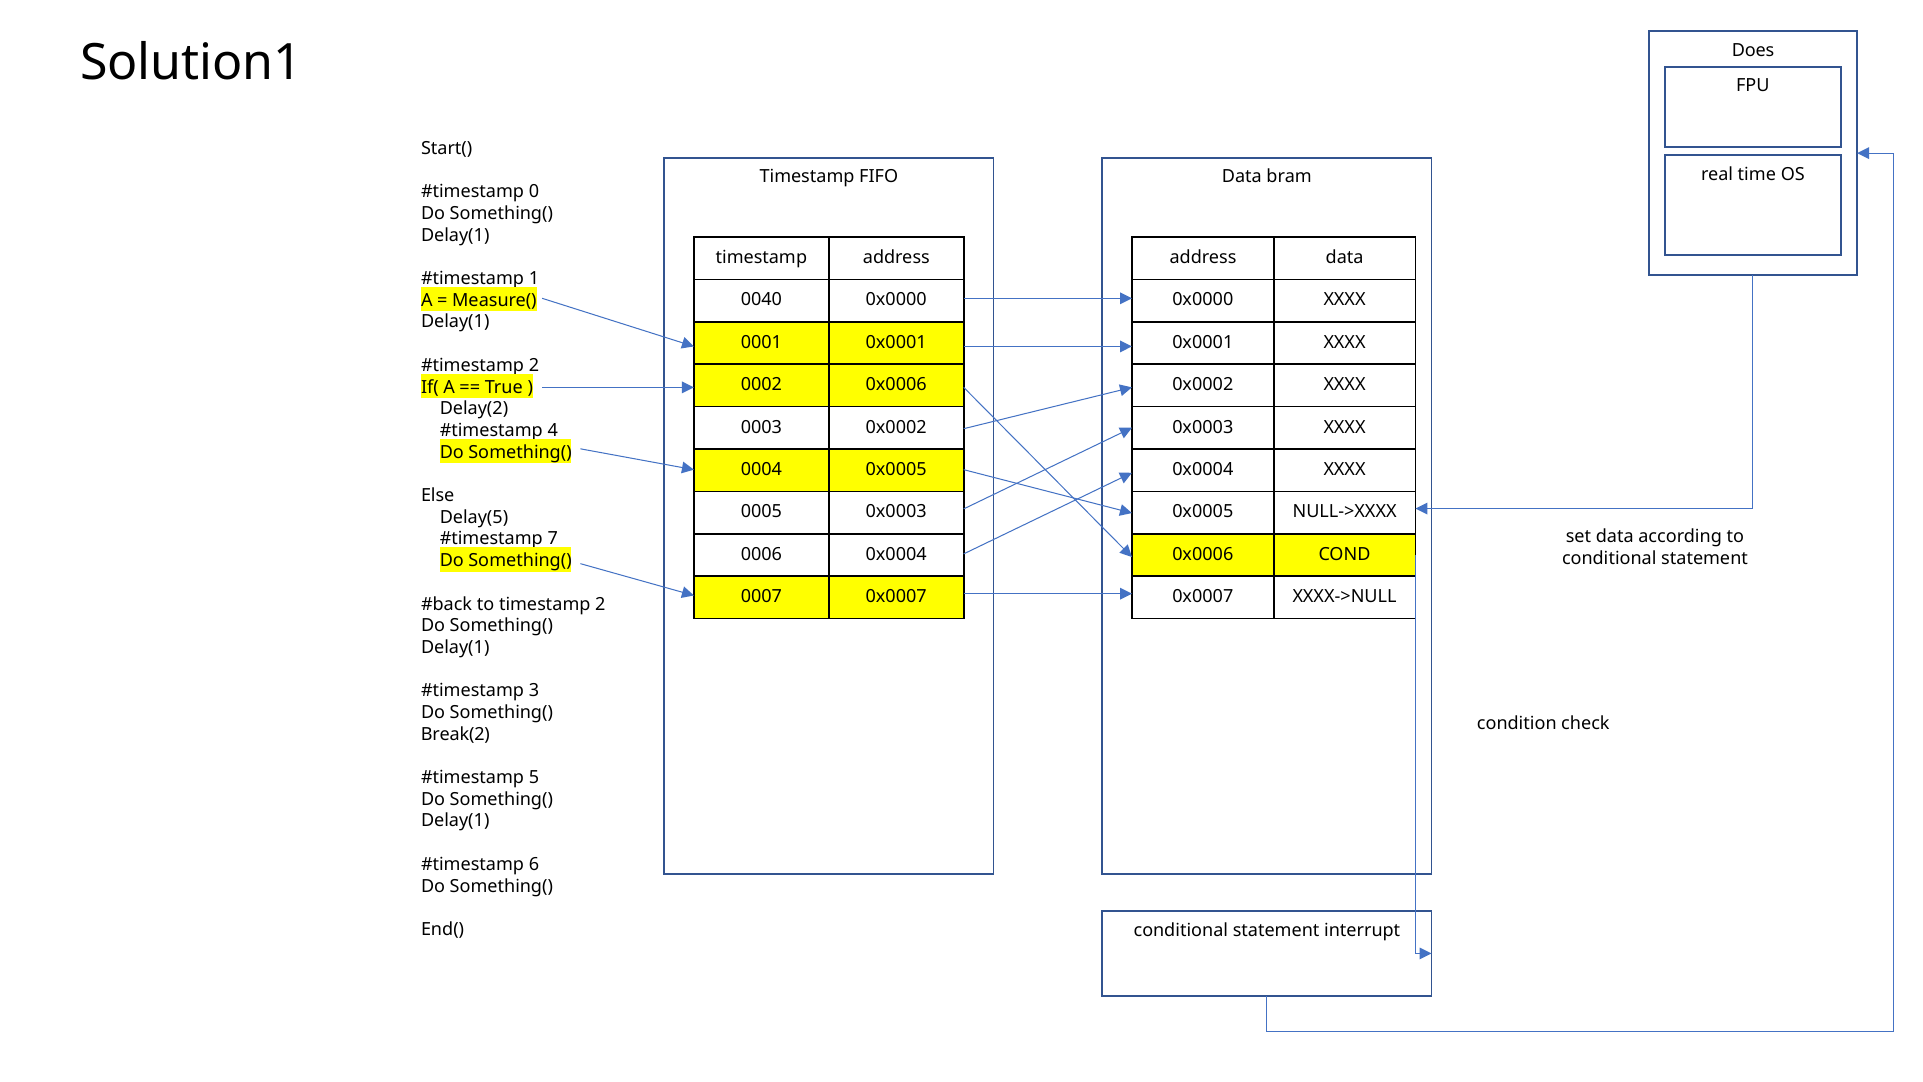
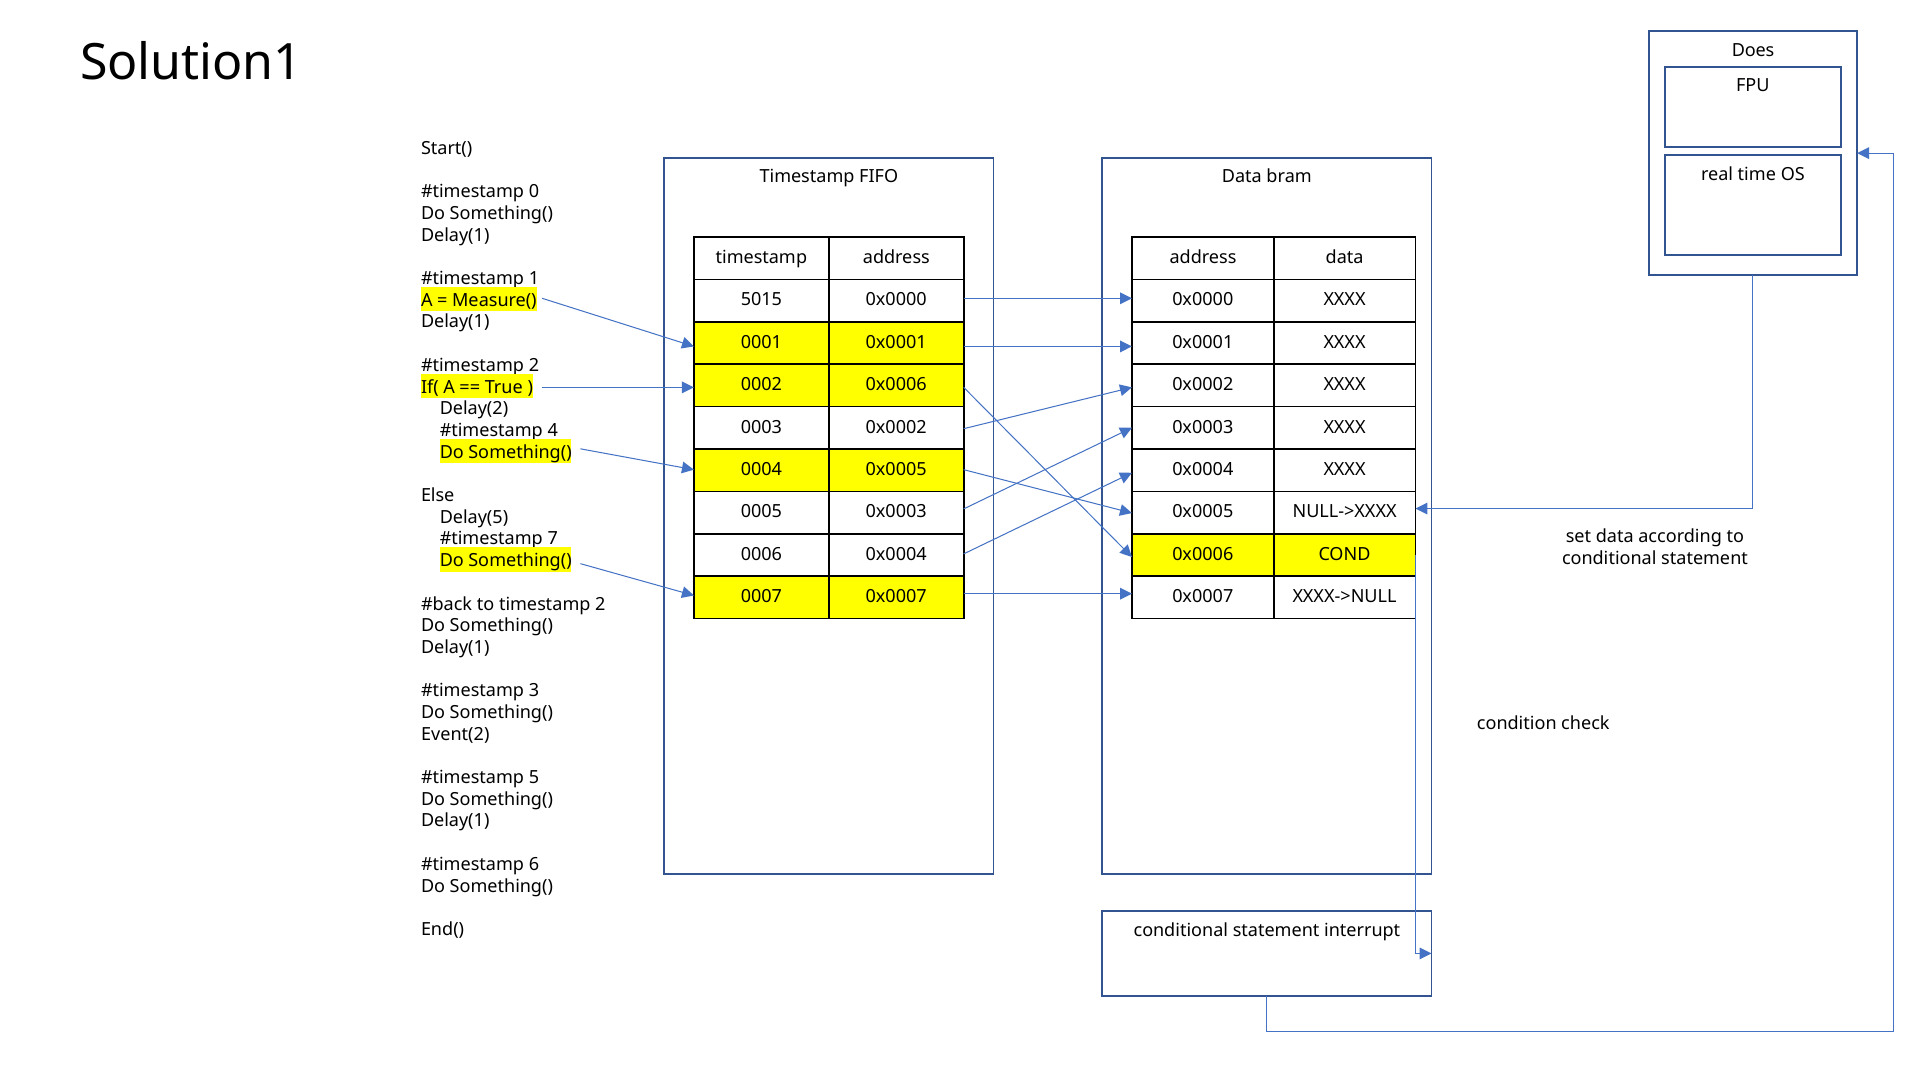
0040: 0040 -> 5015 (761, 300)
Break(2: Break(2 -> Event(2 (455, 734)
